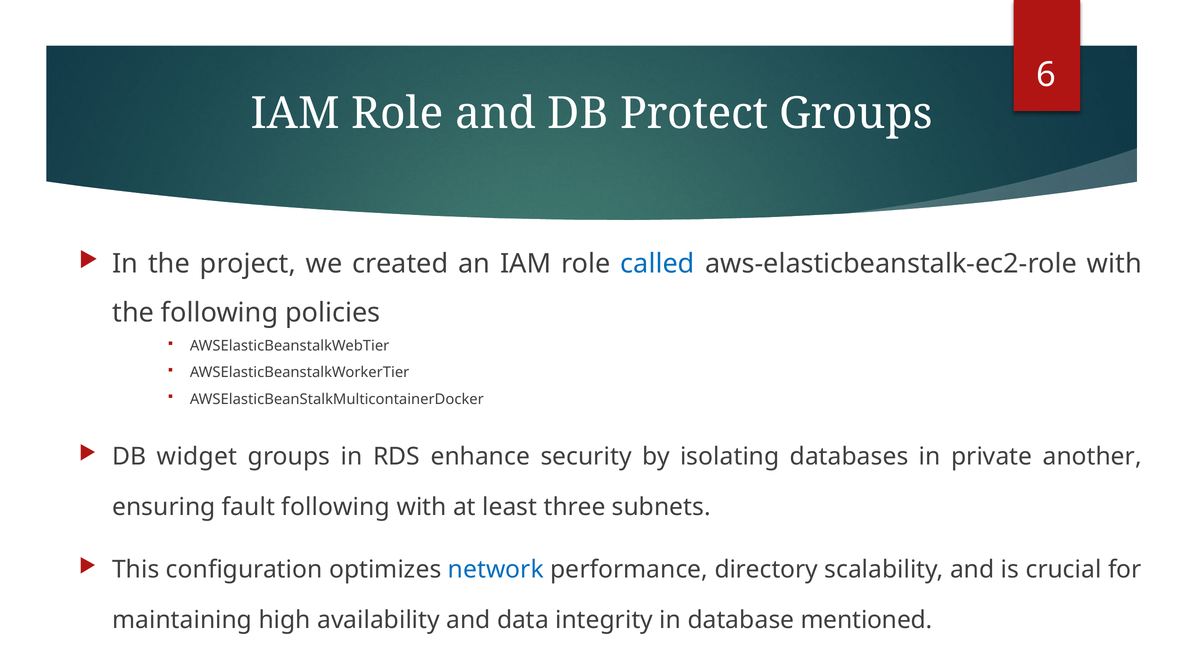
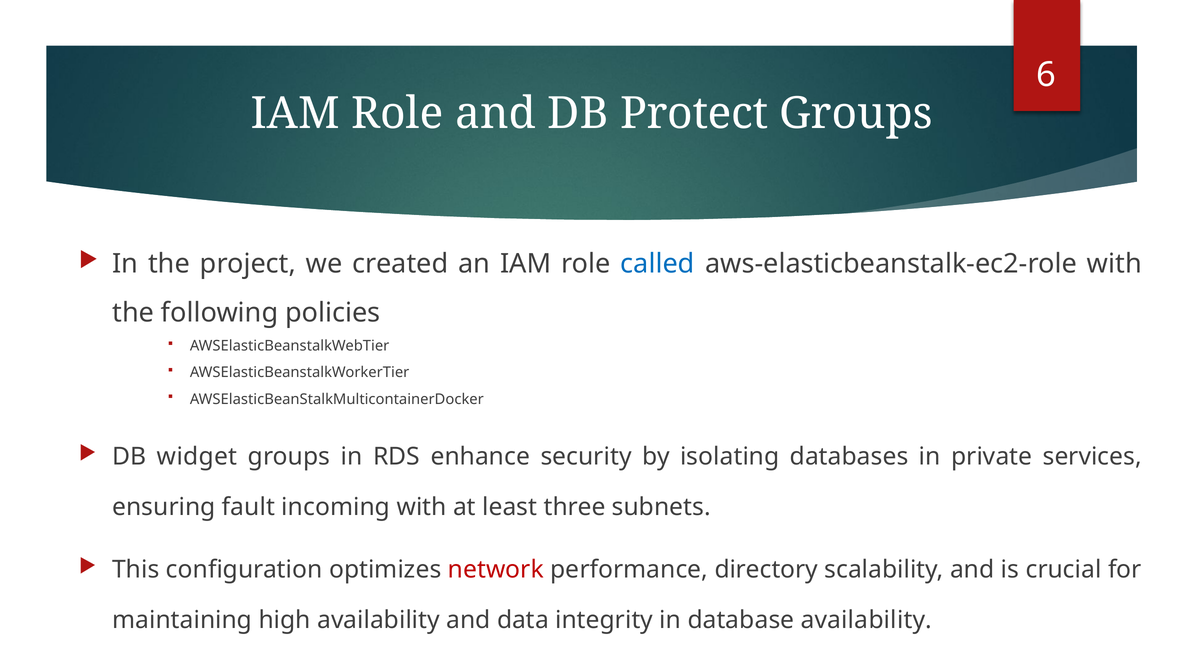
another: another -> services (1092, 457)
fault following: following -> incoming (336, 507)
network colour: blue -> red (496, 570)
database mentioned: mentioned -> availability (866, 620)
